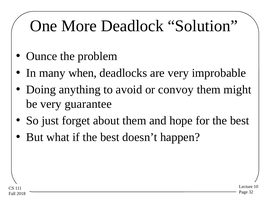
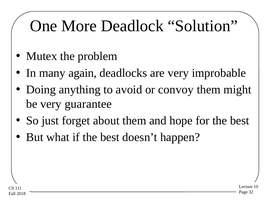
Ounce: Ounce -> Mutex (42, 56)
when: when -> again (83, 73)
